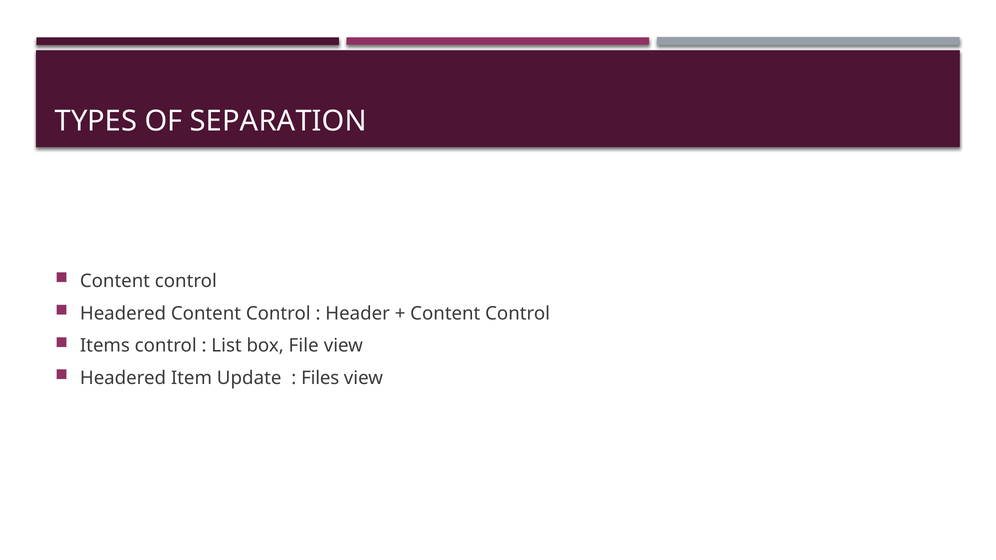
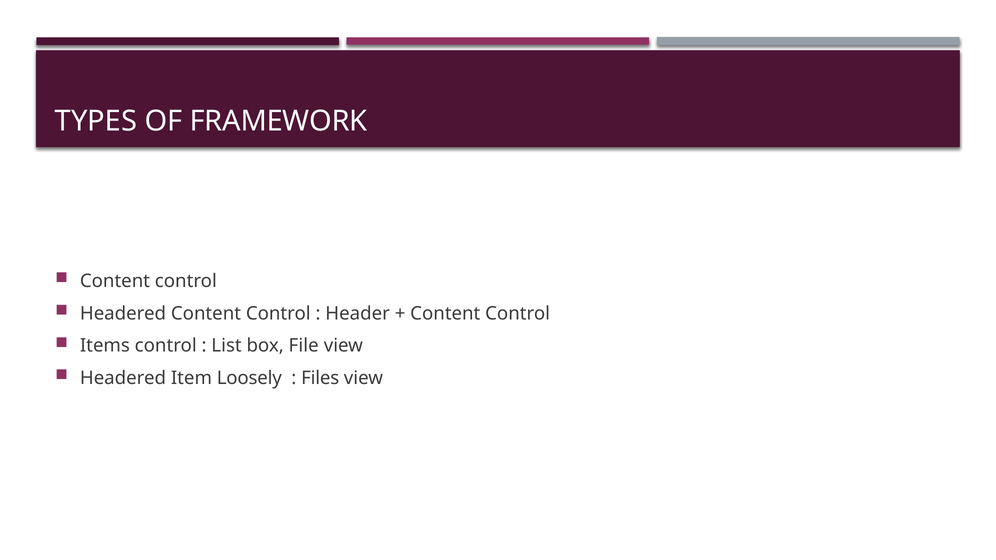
SEPARATION: SEPARATION -> FRAMEWORK (279, 121)
Update: Update -> Loosely (249, 378)
